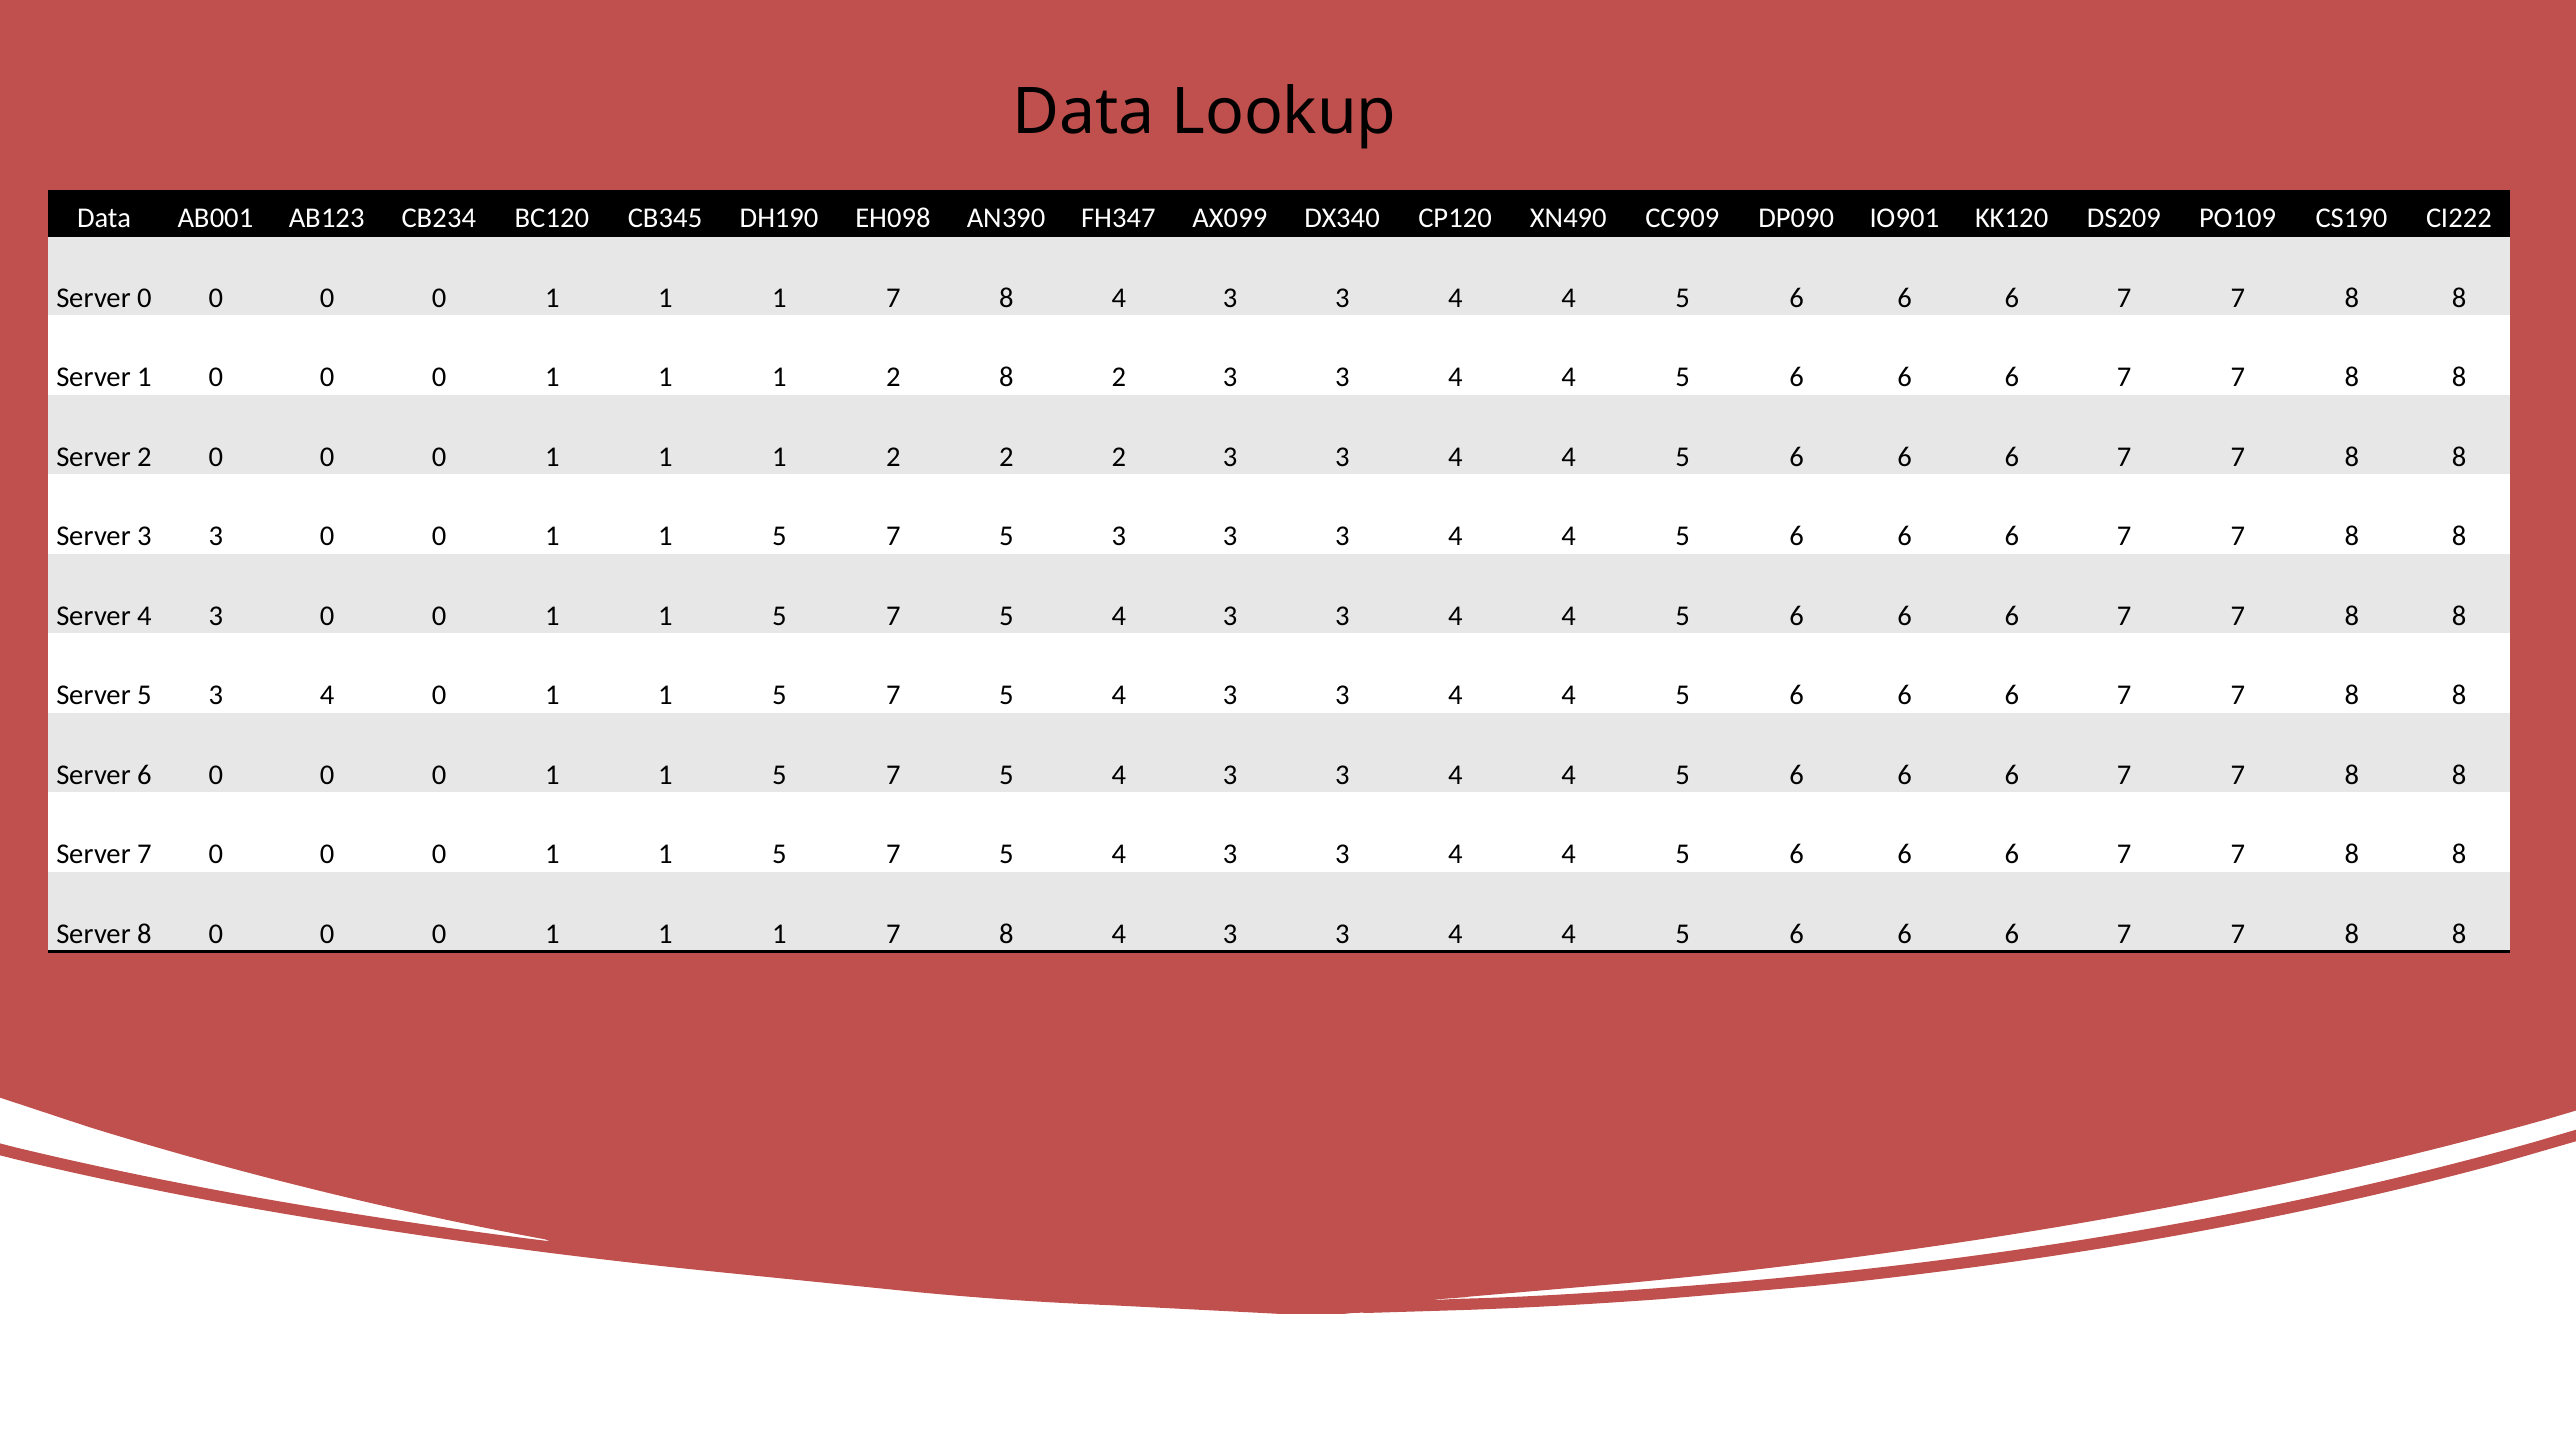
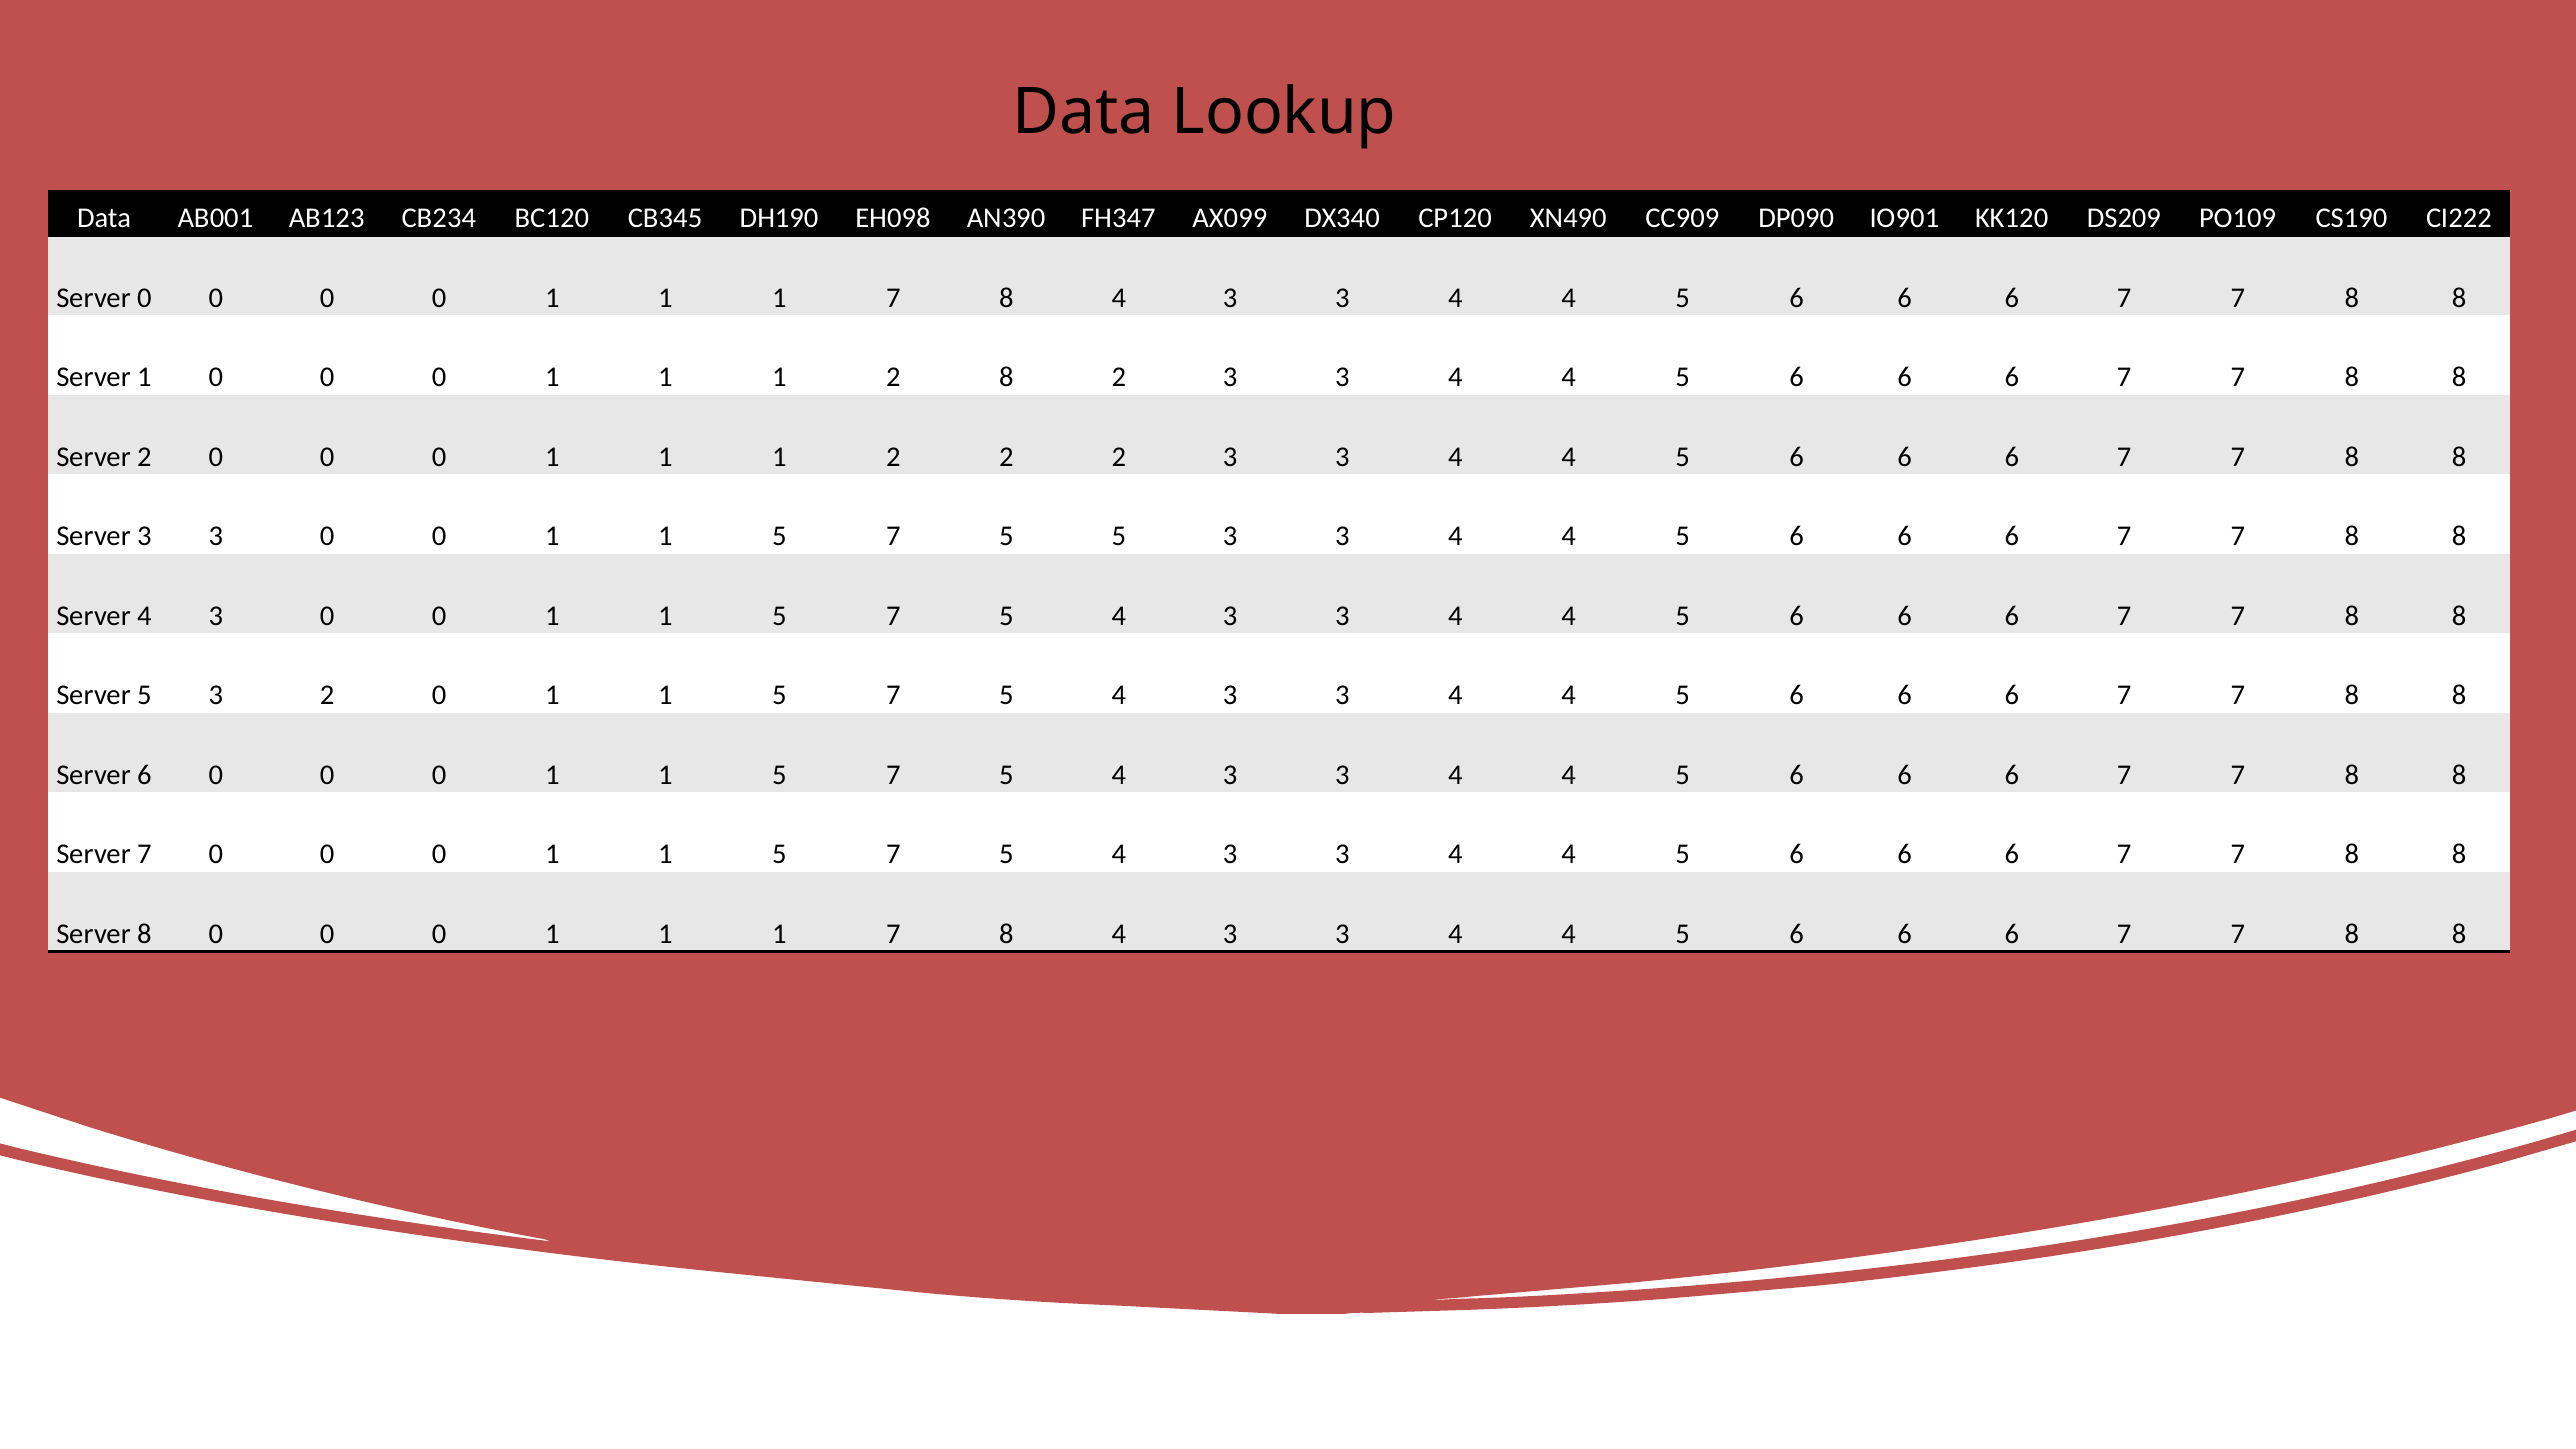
7 5 3: 3 -> 5 (1119, 536)
5 3 4: 4 -> 2 (327, 696)
